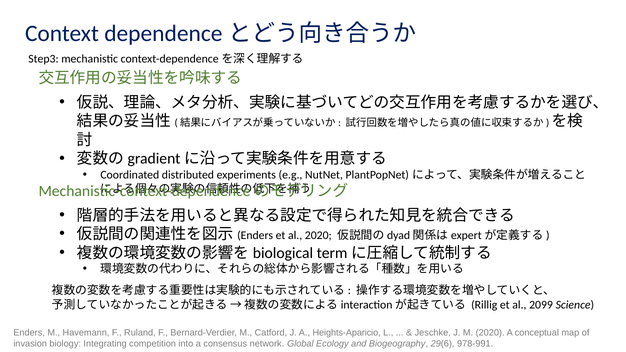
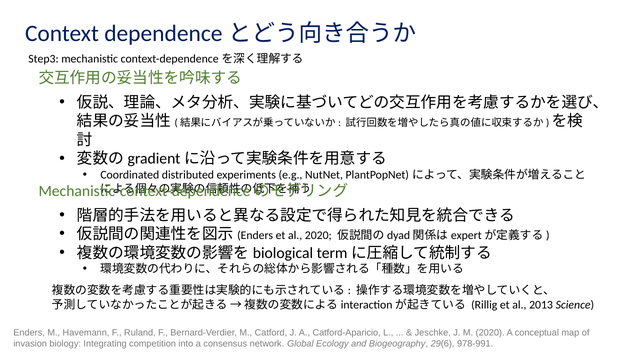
2099: 2099 -> 2013 (541, 305)
Heights‐Aparicio: Heights‐Aparicio -> Catford‐Aparicio (347, 333)
